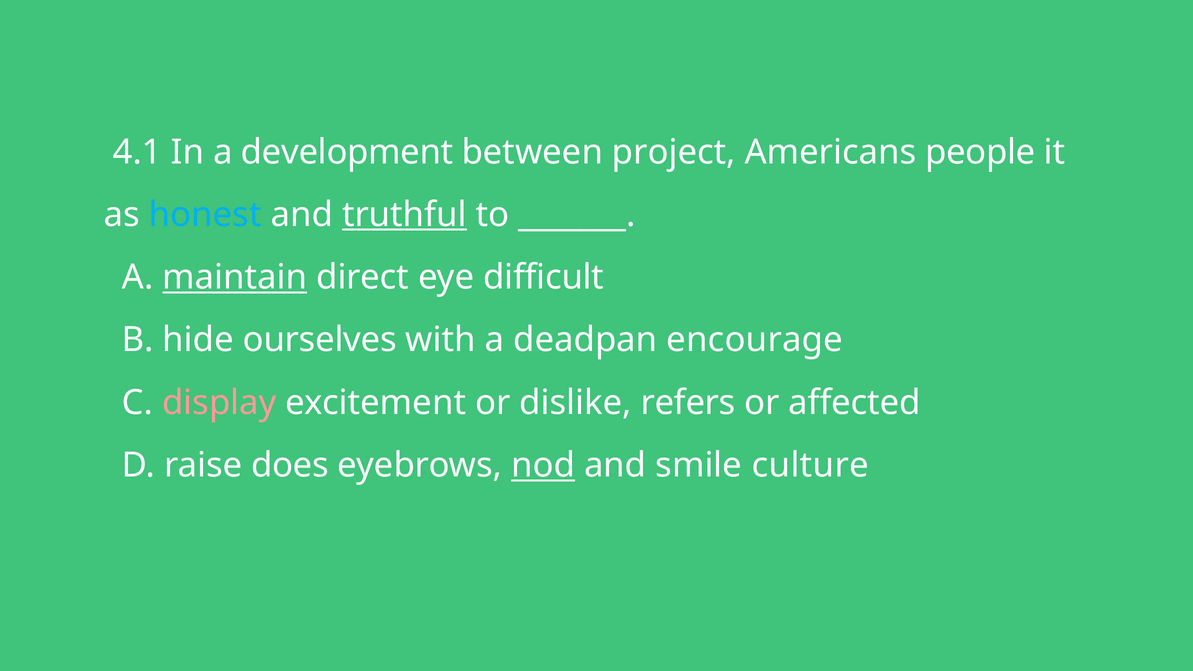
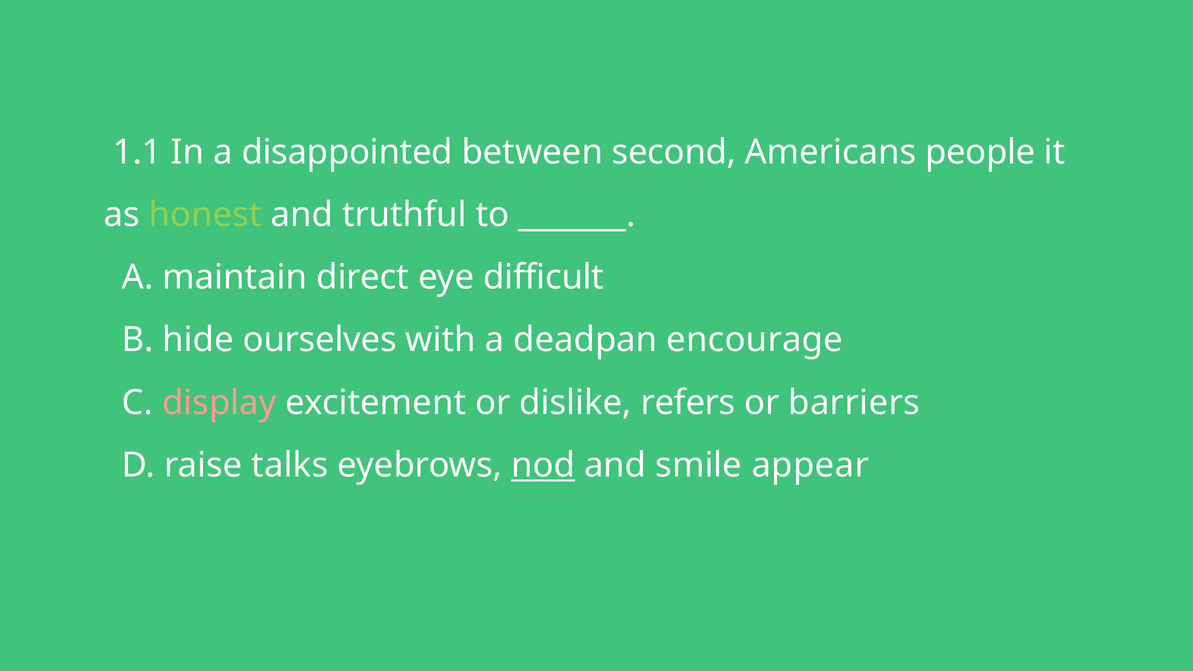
4.1: 4.1 -> 1.1 (137, 152)
development: development -> disappointed (347, 152)
project: project -> second (674, 152)
honest colour: light blue -> light green (205, 215)
truthful underline: present -> none (404, 215)
maintain underline: present -> none (235, 277)
affected: affected -> barriers (854, 403)
does: does -> talks (290, 465)
culture: culture -> appear (810, 465)
